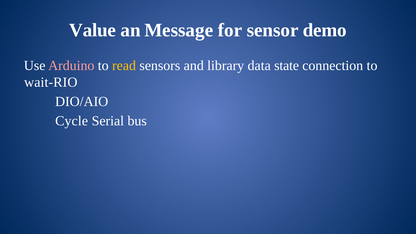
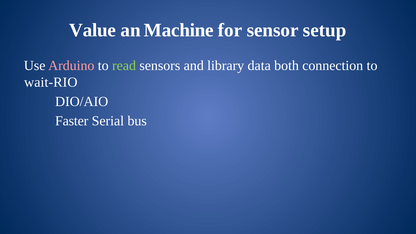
Message: Message -> Machine (179, 30)
demo: demo -> setup (325, 30)
read colour: yellow -> light green (124, 65)
state: state -> both (287, 65)
Cycle: Cycle -> Faster (72, 121)
